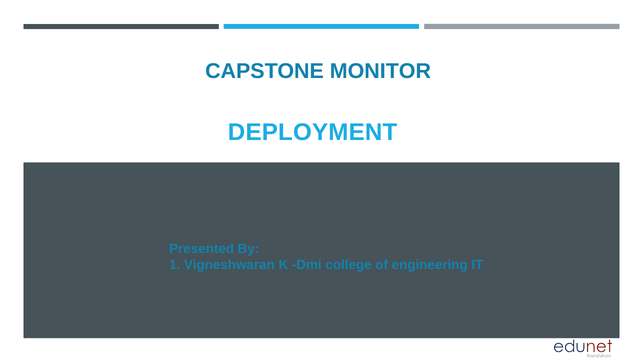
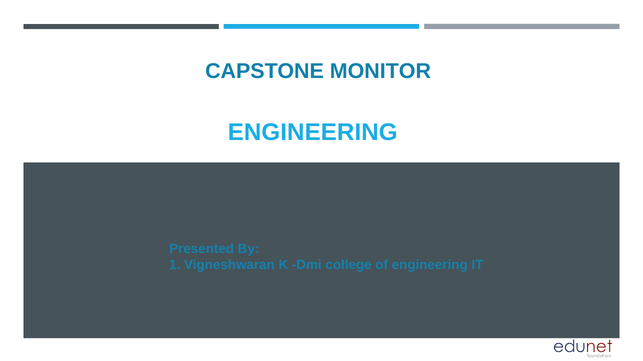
DEPLOYMENT: DEPLOYMENT -> ENGINEERING (313, 132)
